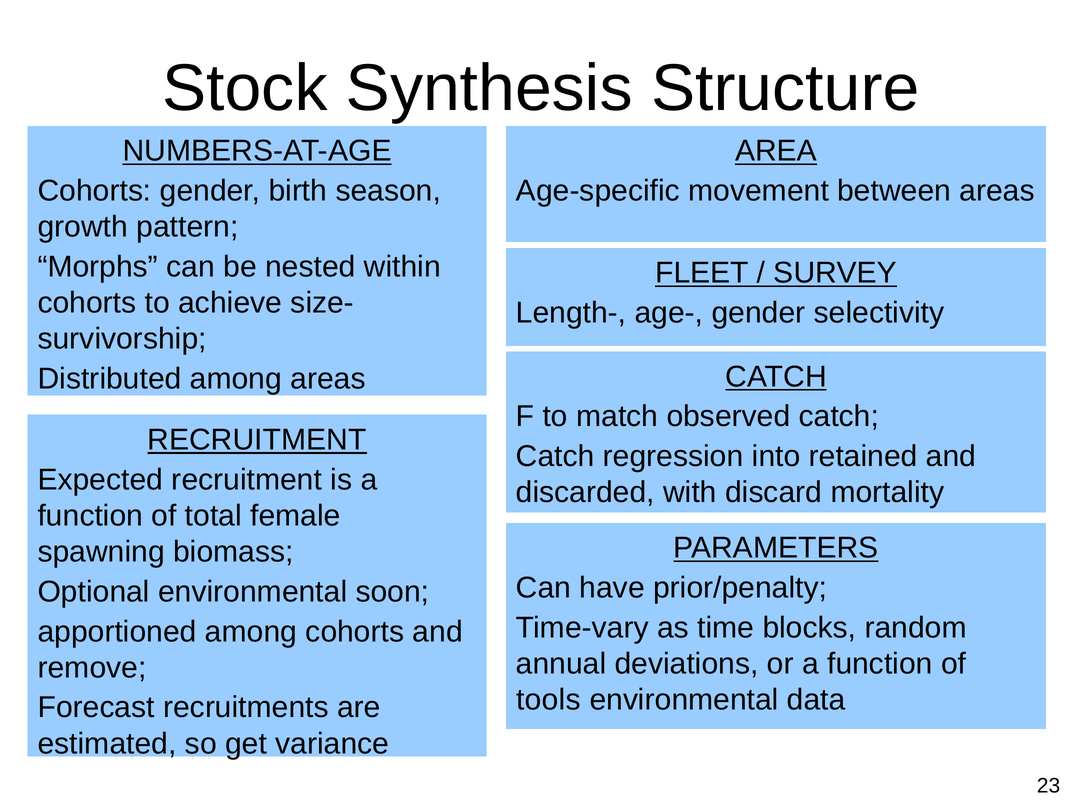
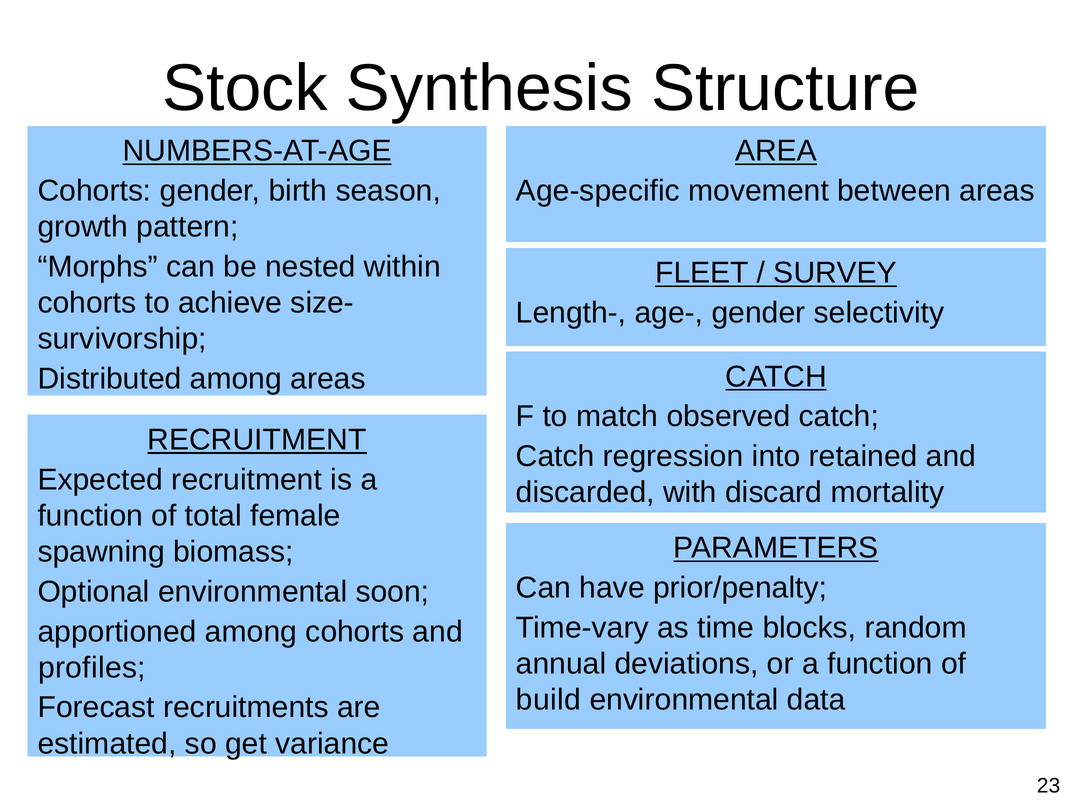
remove: remove -> profiles (92, 668)
tools: tools -> build (548, 700)
